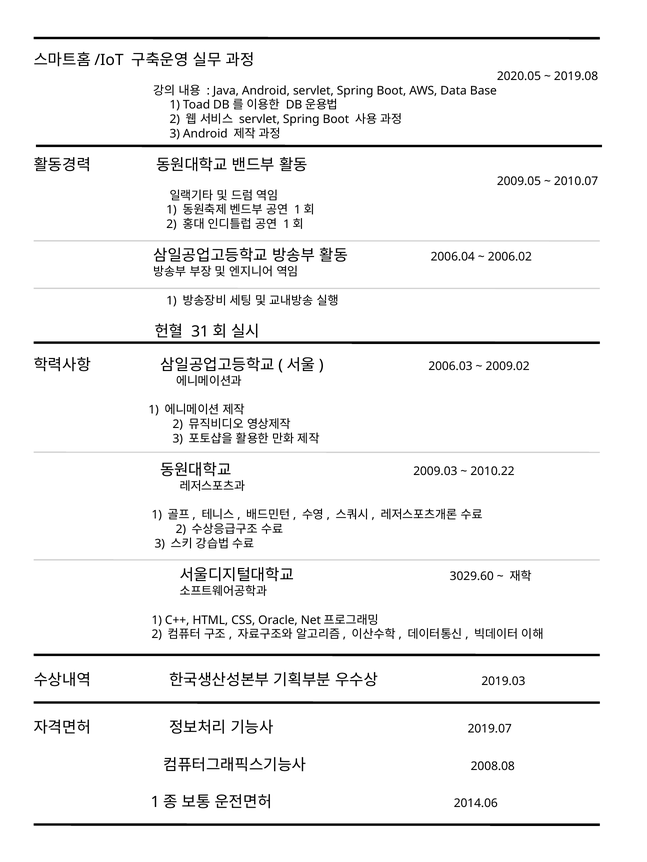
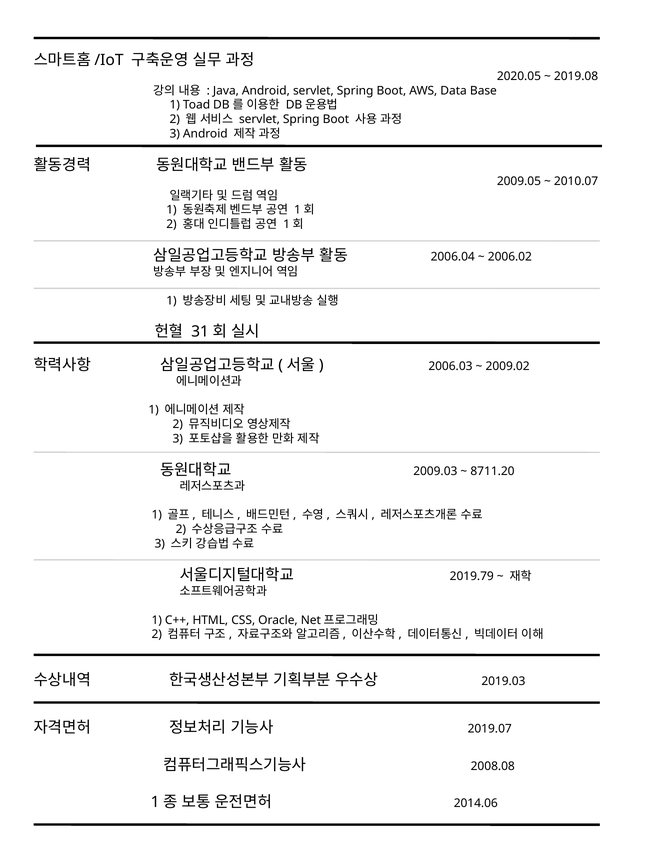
2010.22: 2010.22 -> 8711.20 (492, 472)
3029.60: 3029.60 -> 2019.79 (472, 577)
